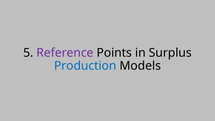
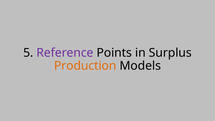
Production colour: blue -> orange (85, 66)
